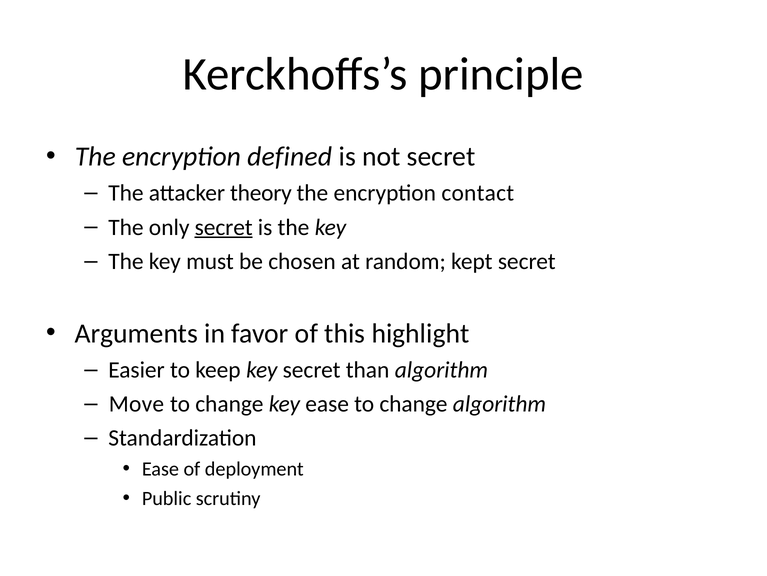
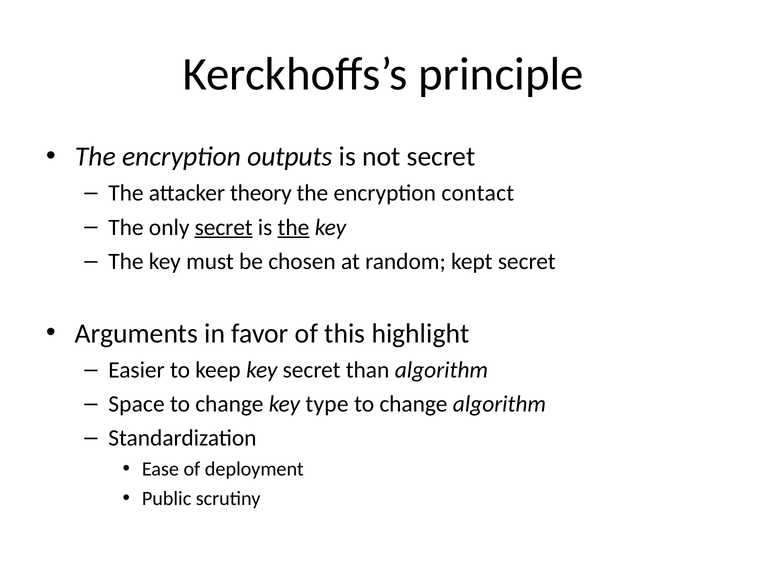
defined: defined -> outputs (290, 157)
the underline: none -> present (293, 227)
Move: Move -> Space (136, 403)
key ease: ease -> type (327, 403)
